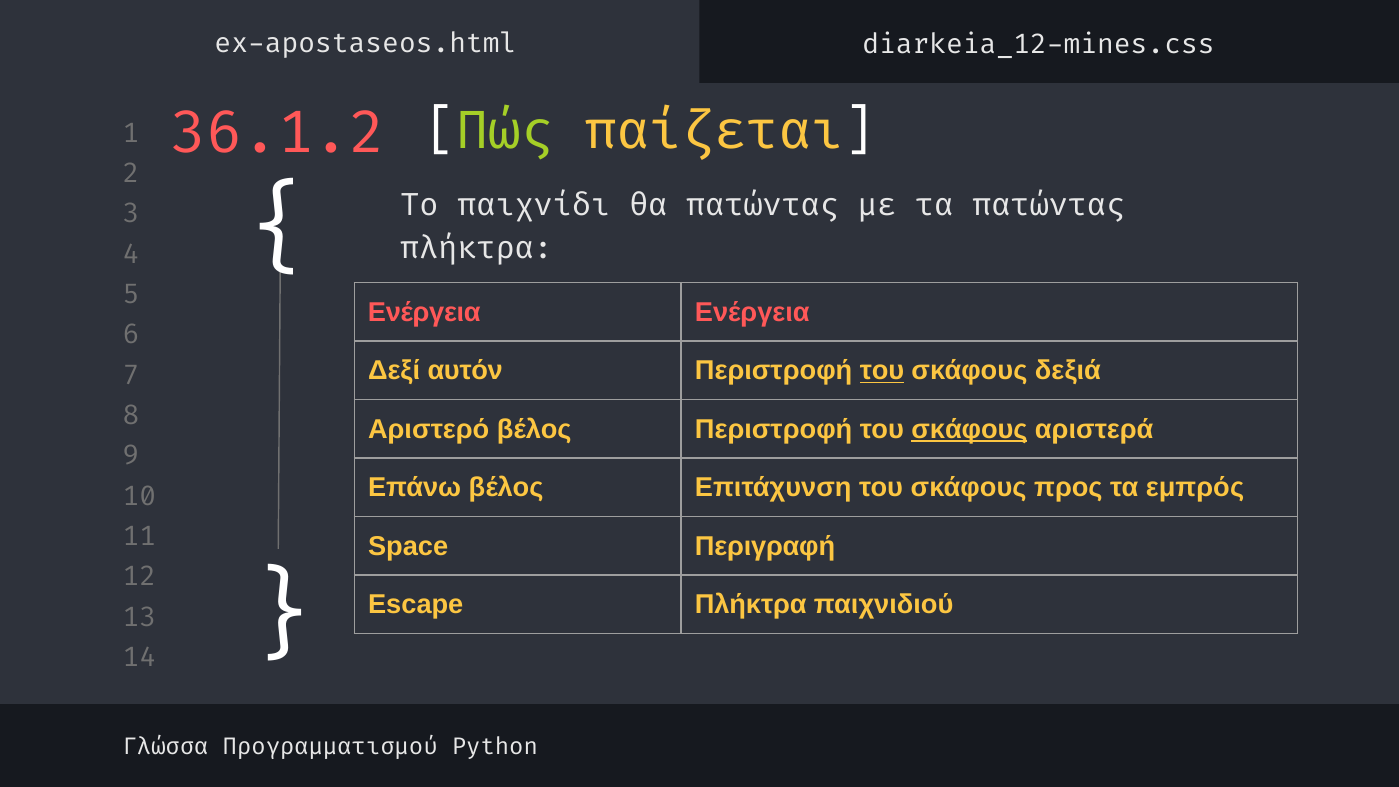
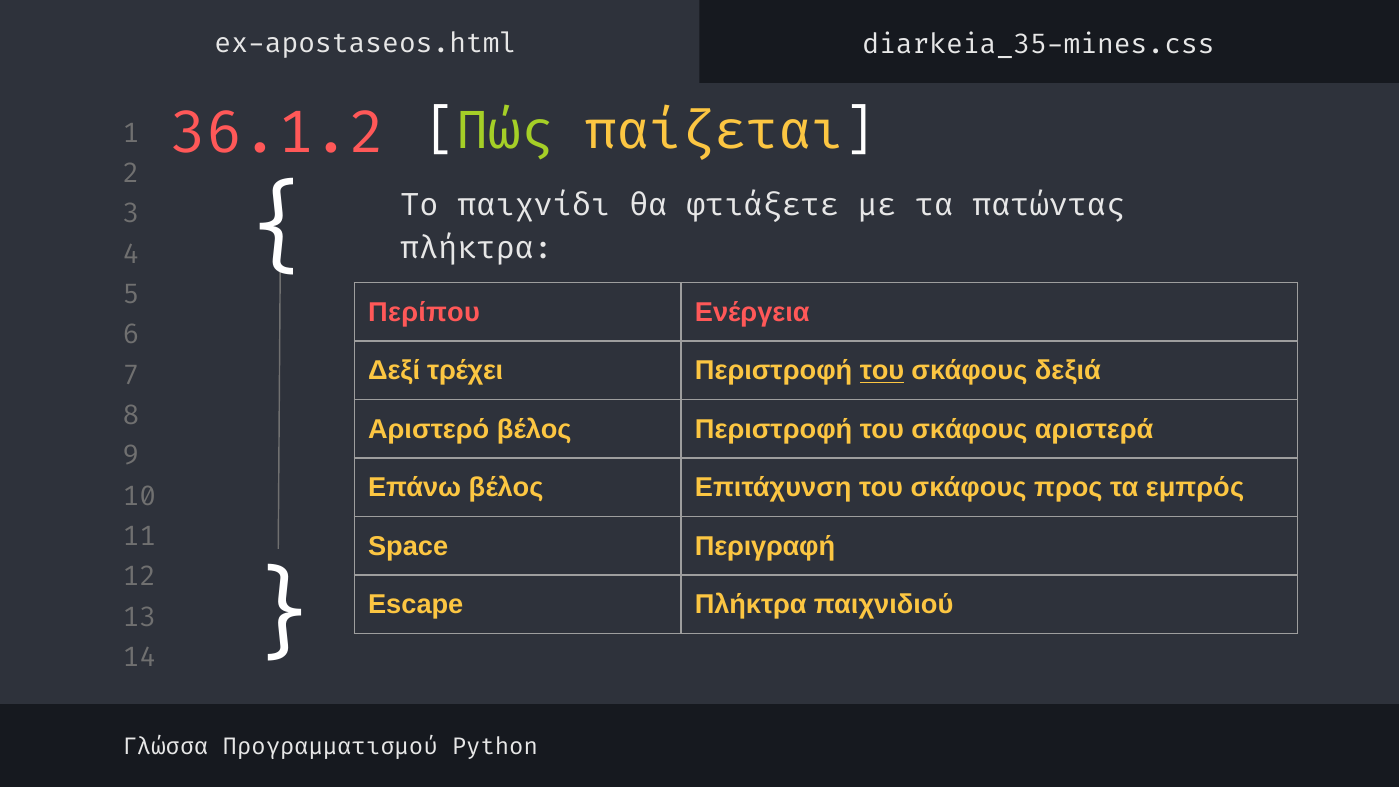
diarkeia_12-mines.css: diarkeia_12-mines.css -> diarkeia_35-mines.css (1038, 44)
θα πατώντας: πατώντας -> φτιάξετε (763, 205)
Ενέργεια: Ενέργεια -> Περίπου (424, 312)
αυτόν: αυτόν -> τρέχει (465, 371)
σκάφους underline: present -> none (969, 429)
